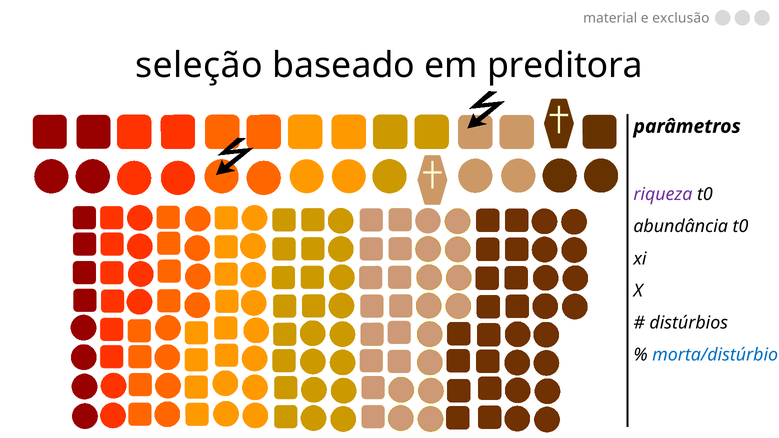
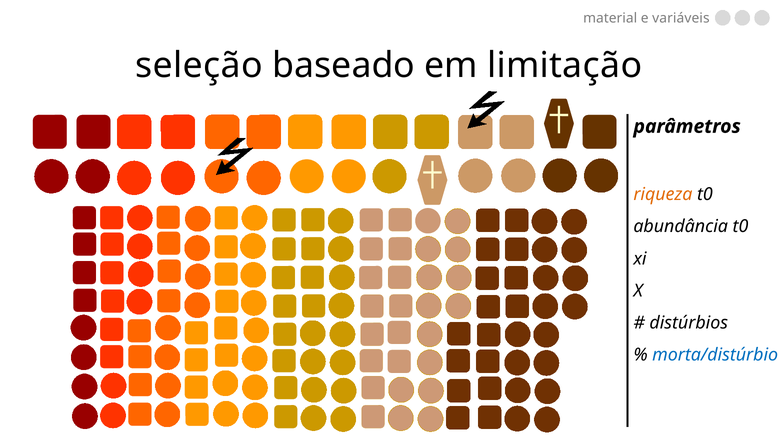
exclusão: exclusão -> variáveis (681, 18)
preditora: preditora -> limitação (565, 65)
riqueza colour: purple -> orange (663, 195)
